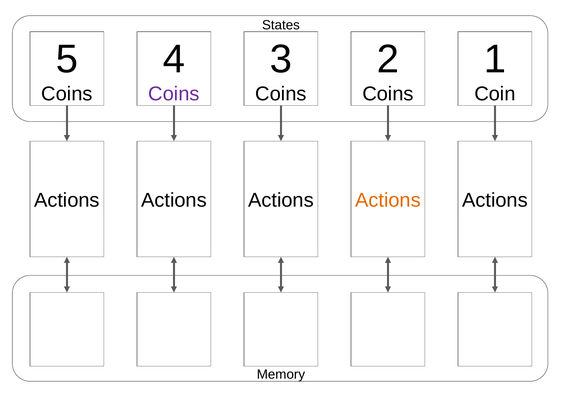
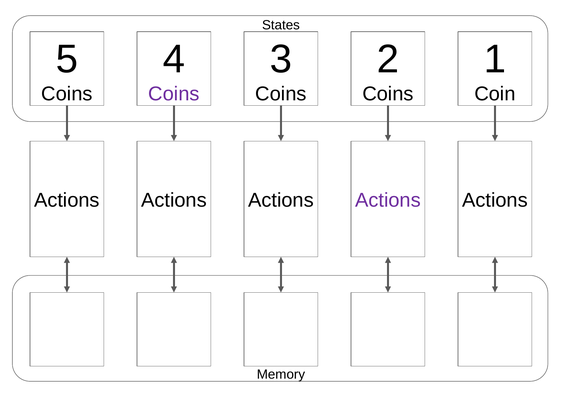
Actions colour: orange -> purple (388, 201)
